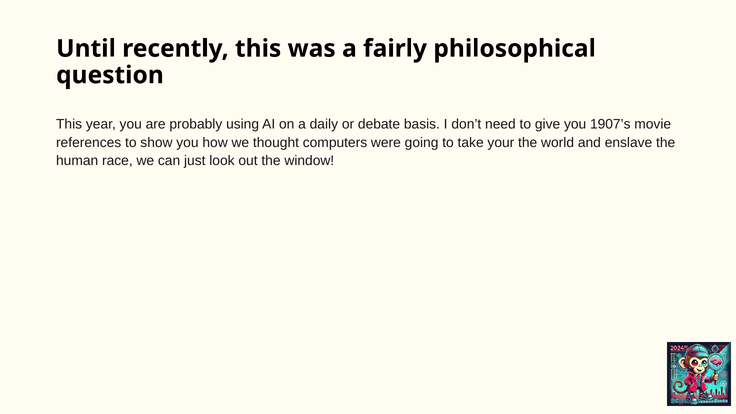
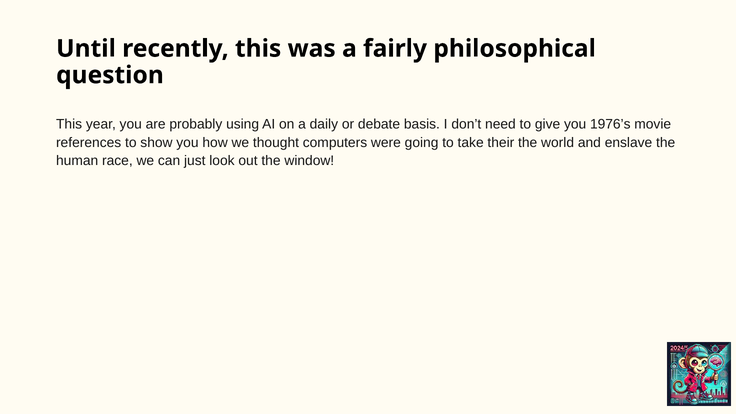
1907’s: 1907’s -> 1976’s (610, 124)
your: your -> their (501, 142)
